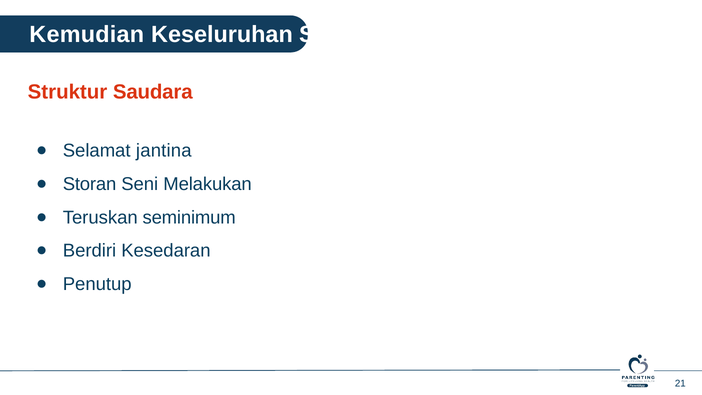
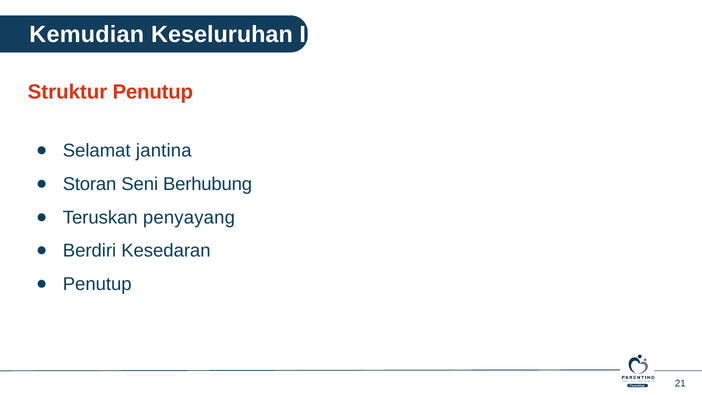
Keseluruhan Seni: Seni -> Imej (323, 34)
Struktur Saudara: Saudara -> Penutup (153, 92)
Melakukan: Melakukan -> Berhubung (208, 184)
seminimum: seminimum -> penyayang (189, 217)
